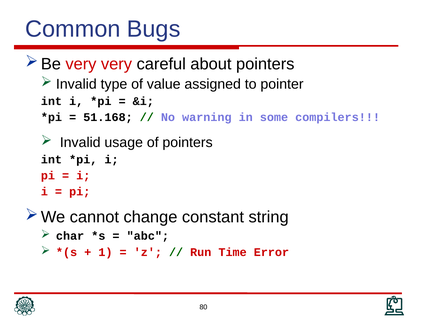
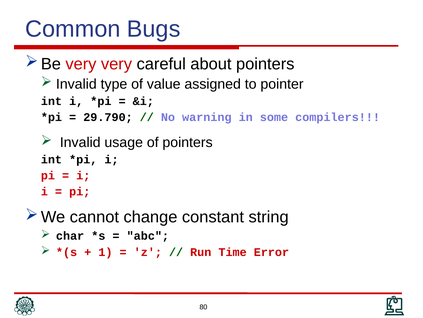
51.168: 51.168 -> 29.790 (108, 117)
